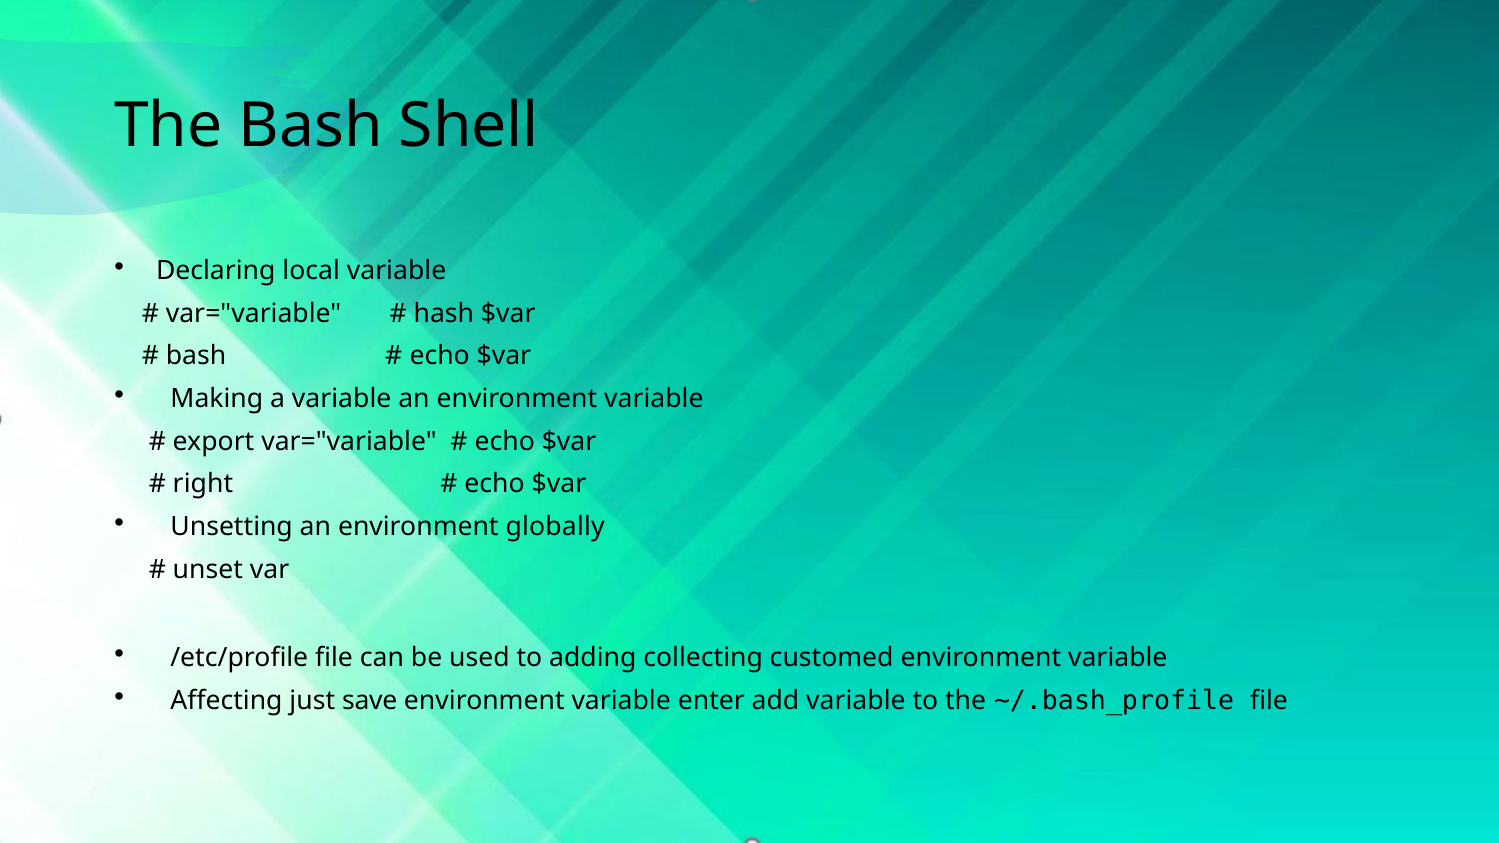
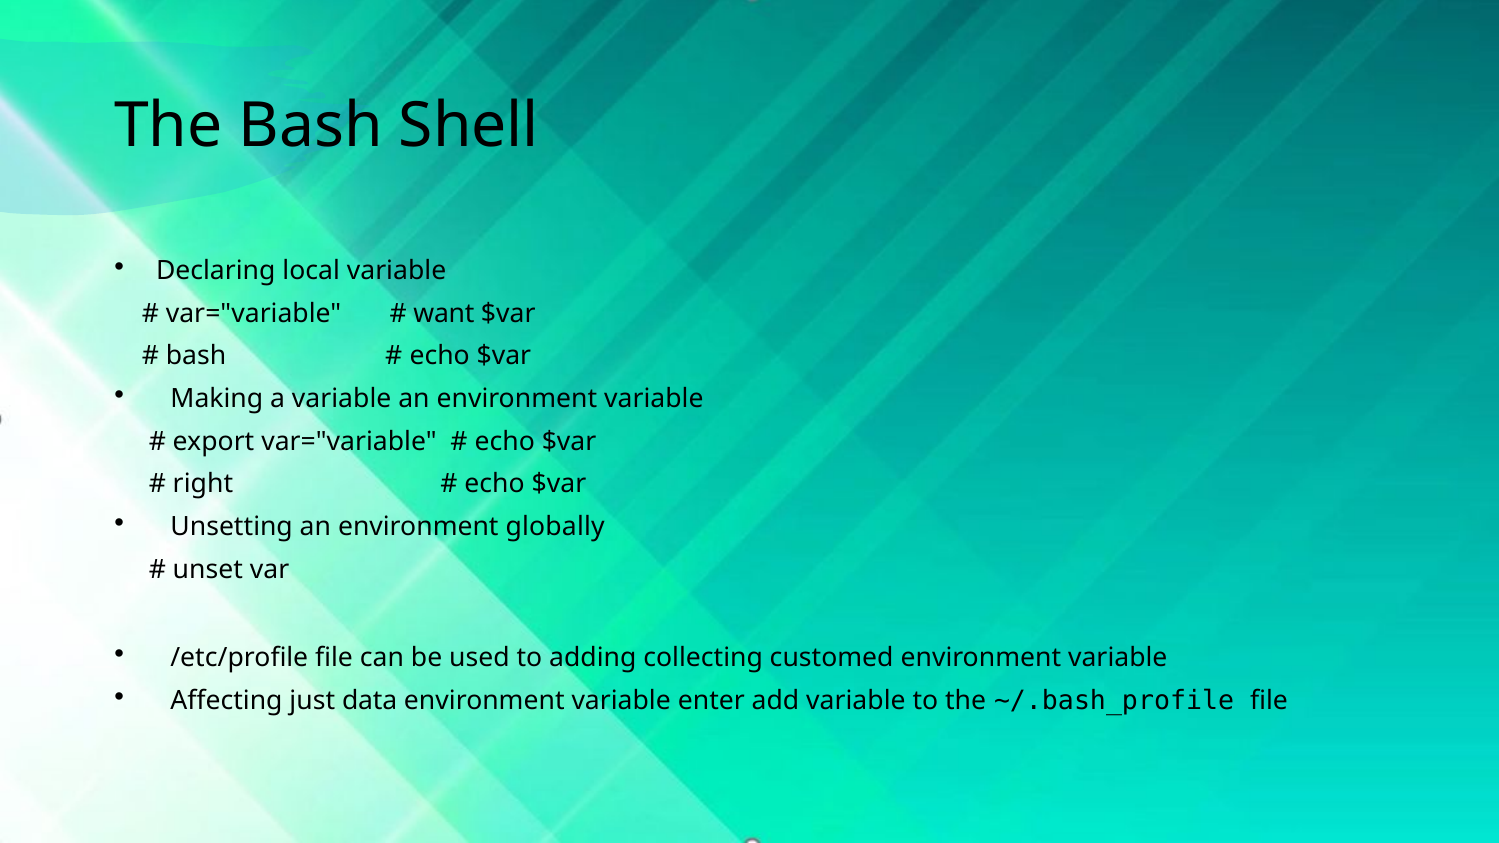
hash: hash -> want (444, 313)
save: save -> data (370, 701)
